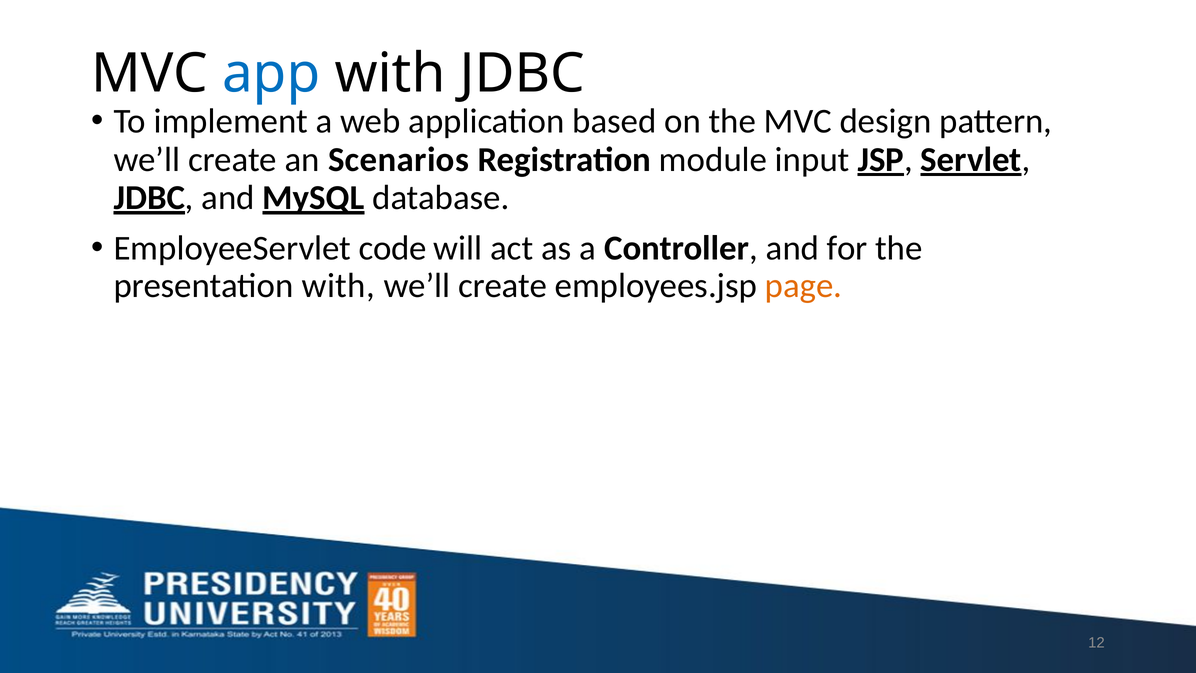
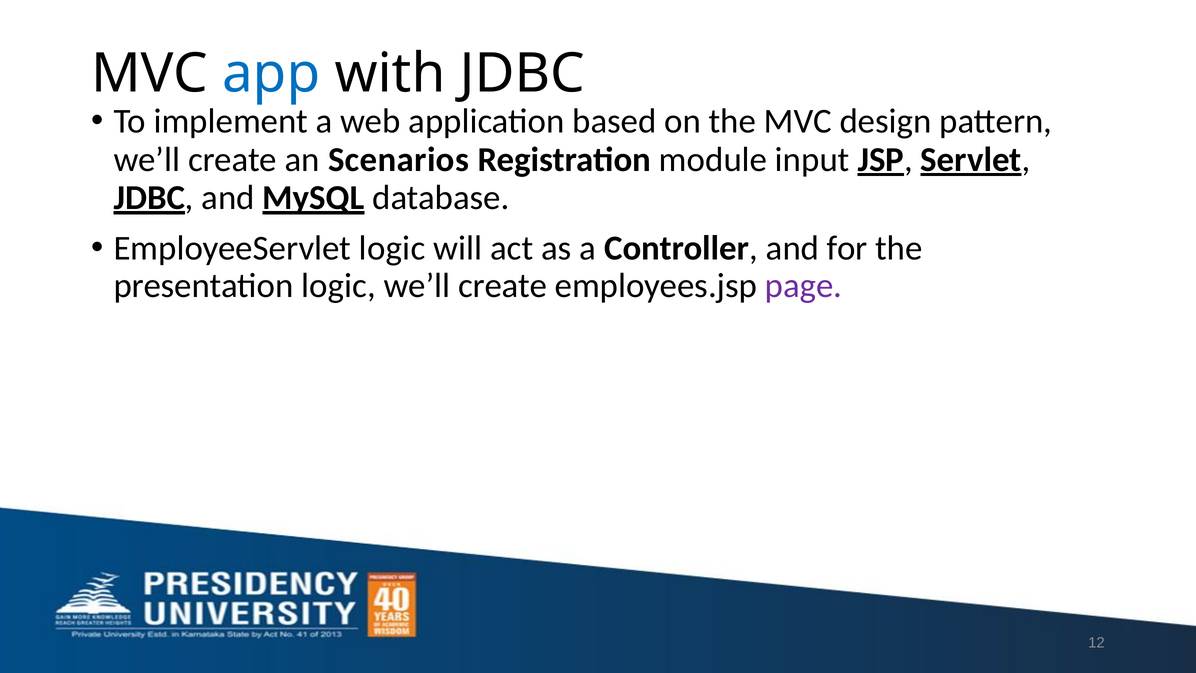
EmployeeServlet code: code -> logic (392, 248)
presentation with: with -> logic (339, 286)
page colour: orange -> purple (803, 286)
